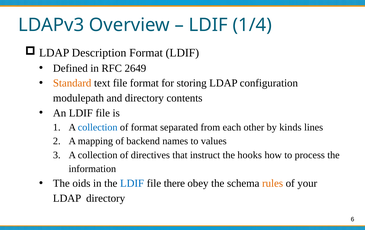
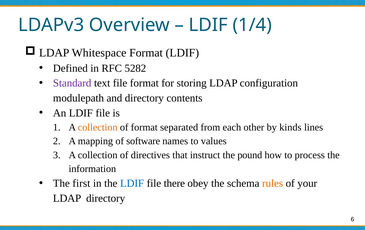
Description: Description -> Whitespace (99, 53)
2649: 2649 -> 5282 (135, 68)
Standard colour: orange -> purple (72, 83)
collection colour: blue -> orange (98, 127)
backend: backend -> software (143, 141)
hooks: hooks -> pound (250, 155)
oids: oids -> first (81, 183)
